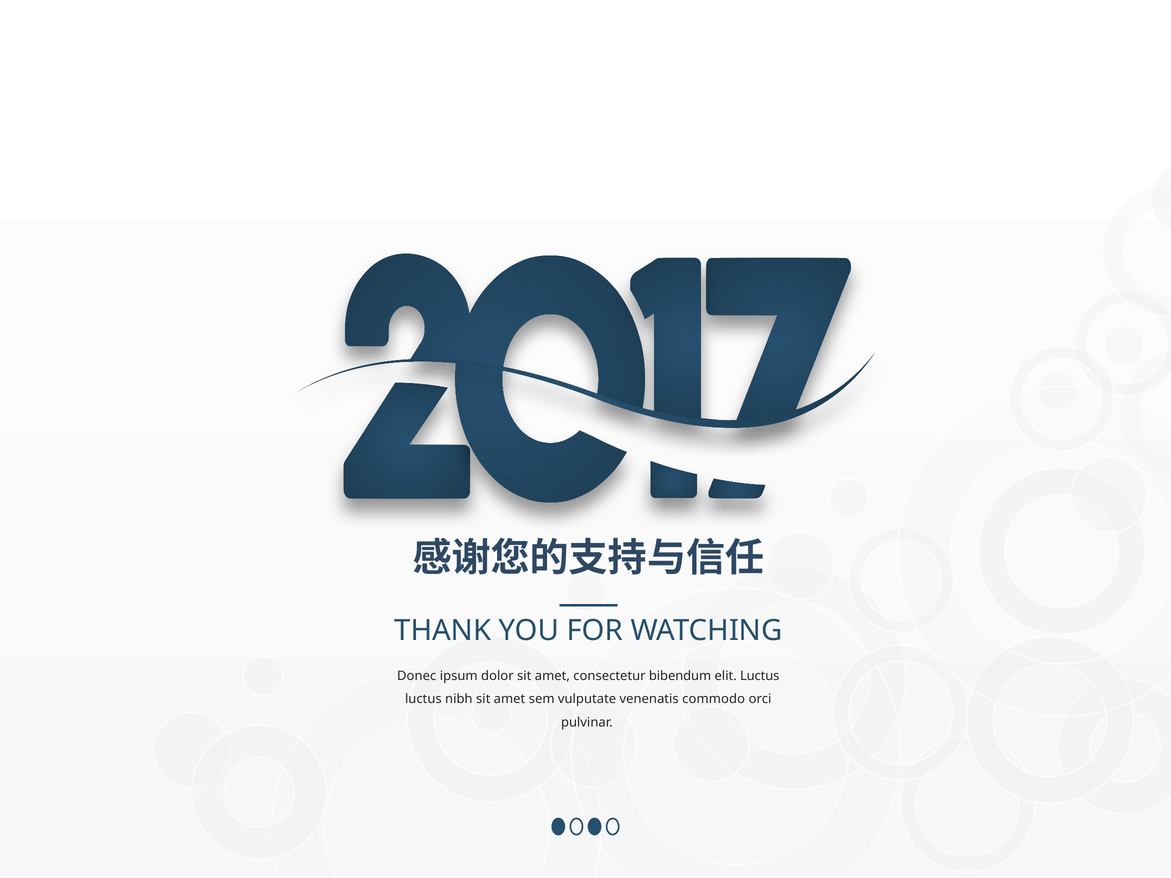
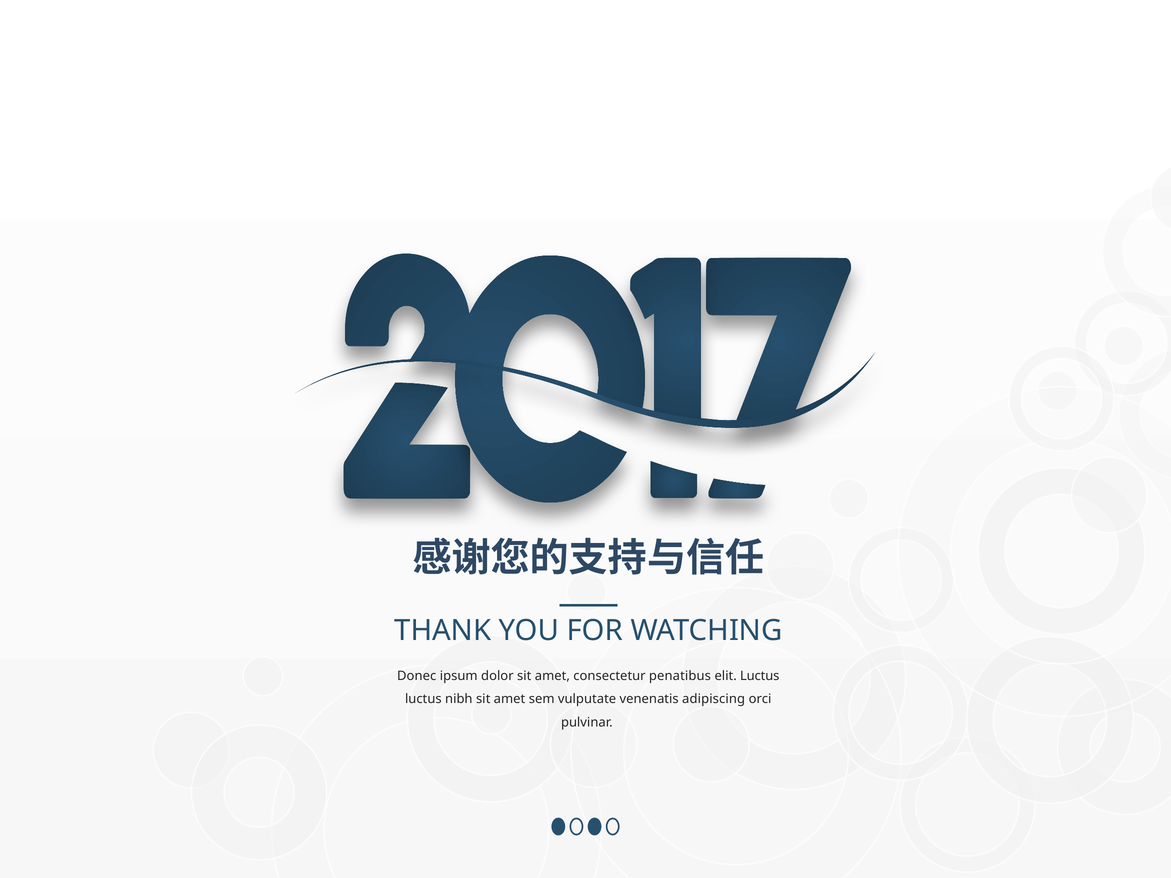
bibendum: bibendum -> penatibus (680, 676)
commodo: commodo -> adipiscing (714, 699)
